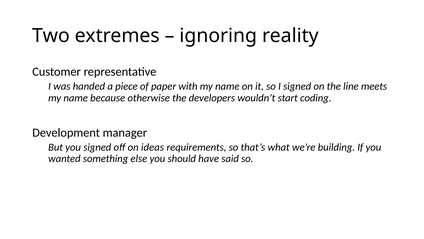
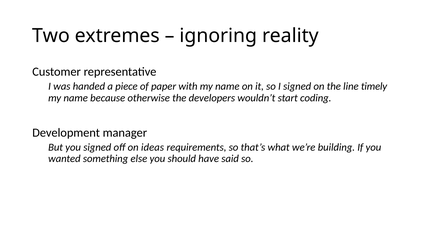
meets: meets -> timely (374, 86)
